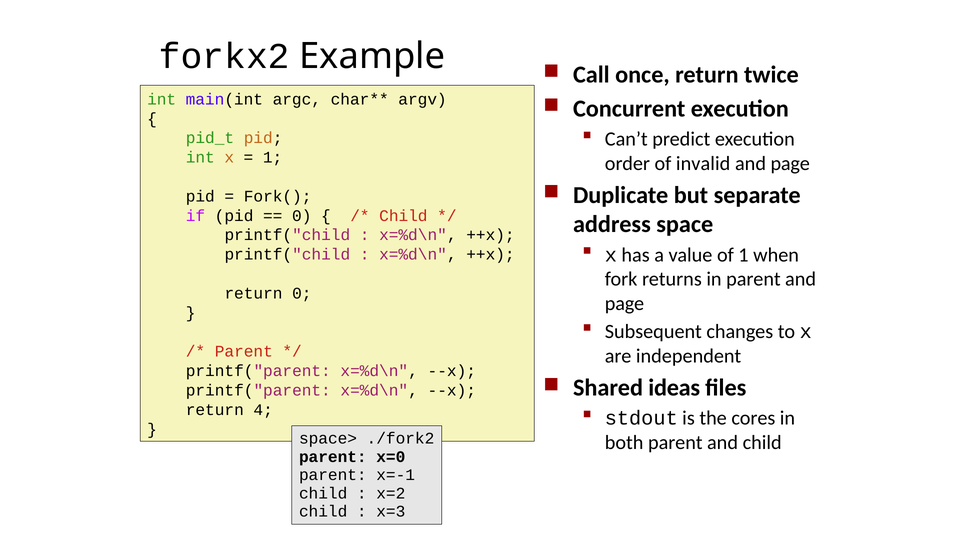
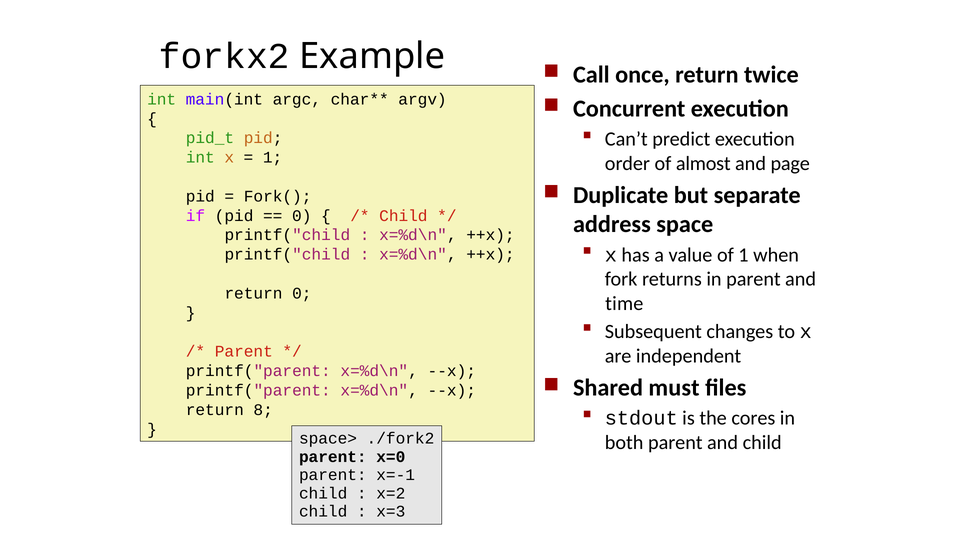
invalid: invalid -> almost (703, 163)
page: page -> time (624, 303)
ideas: ideas -> must (674, 388)
4: 4 -> 8 (263, 409)
